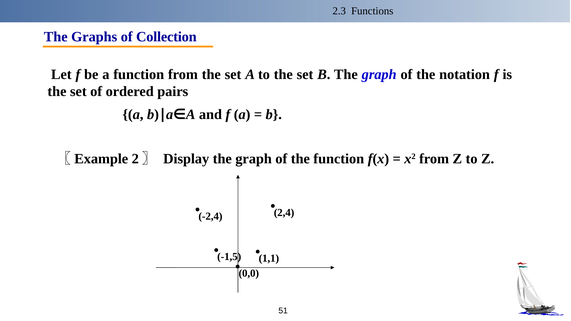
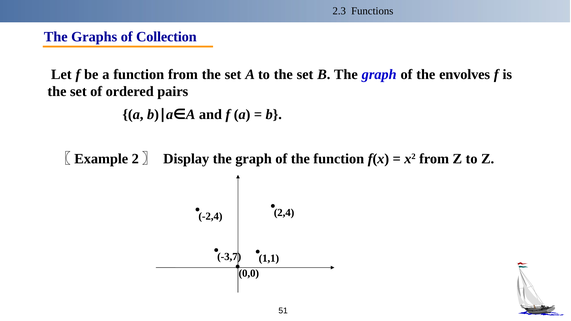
notation: notation -> envolves (465, 74)
-1,5: -1,5 -> -3,7 (229, 257)
